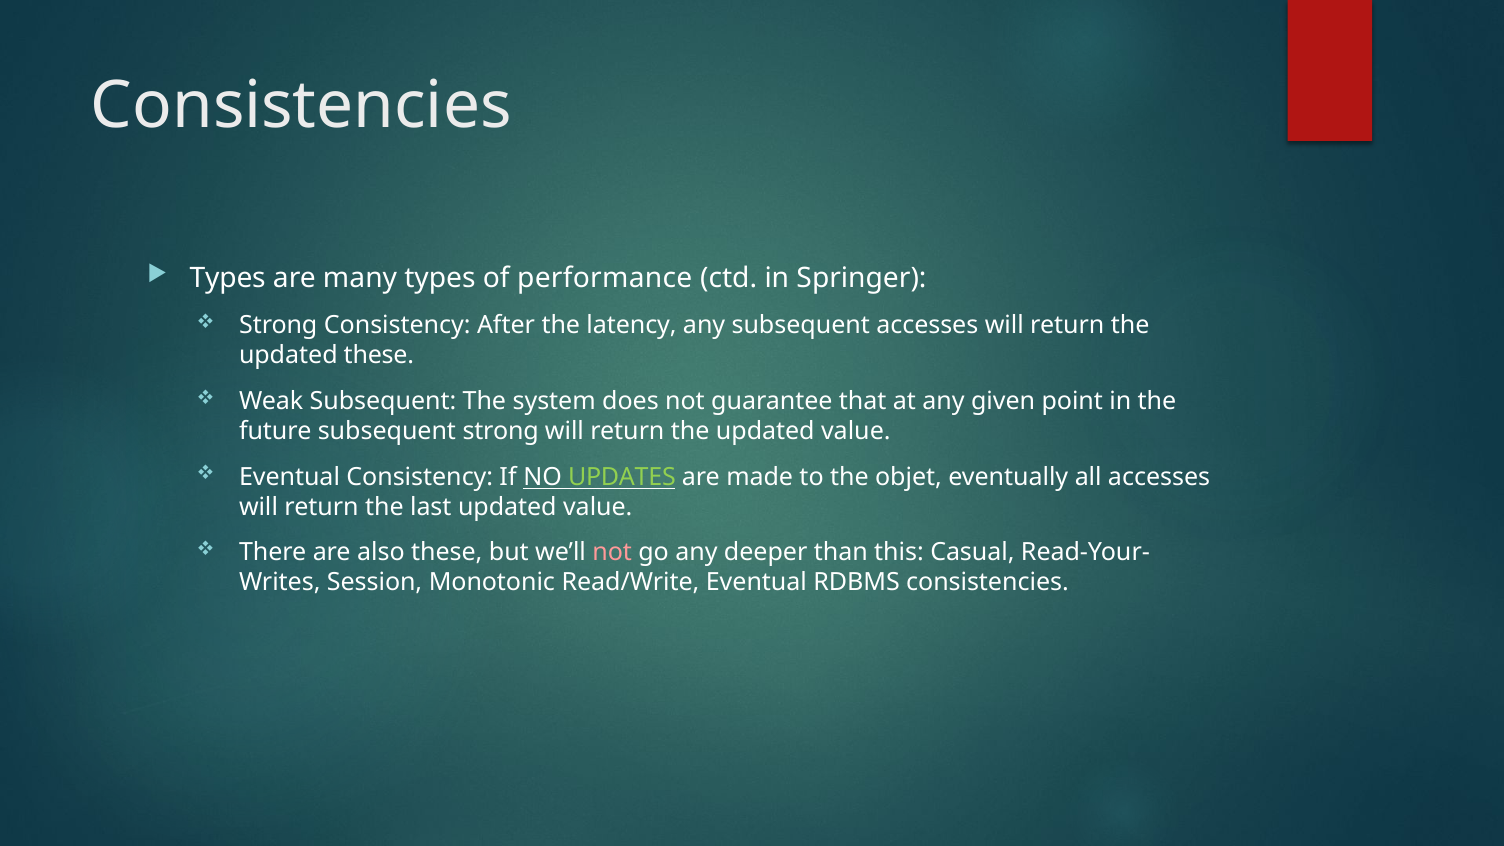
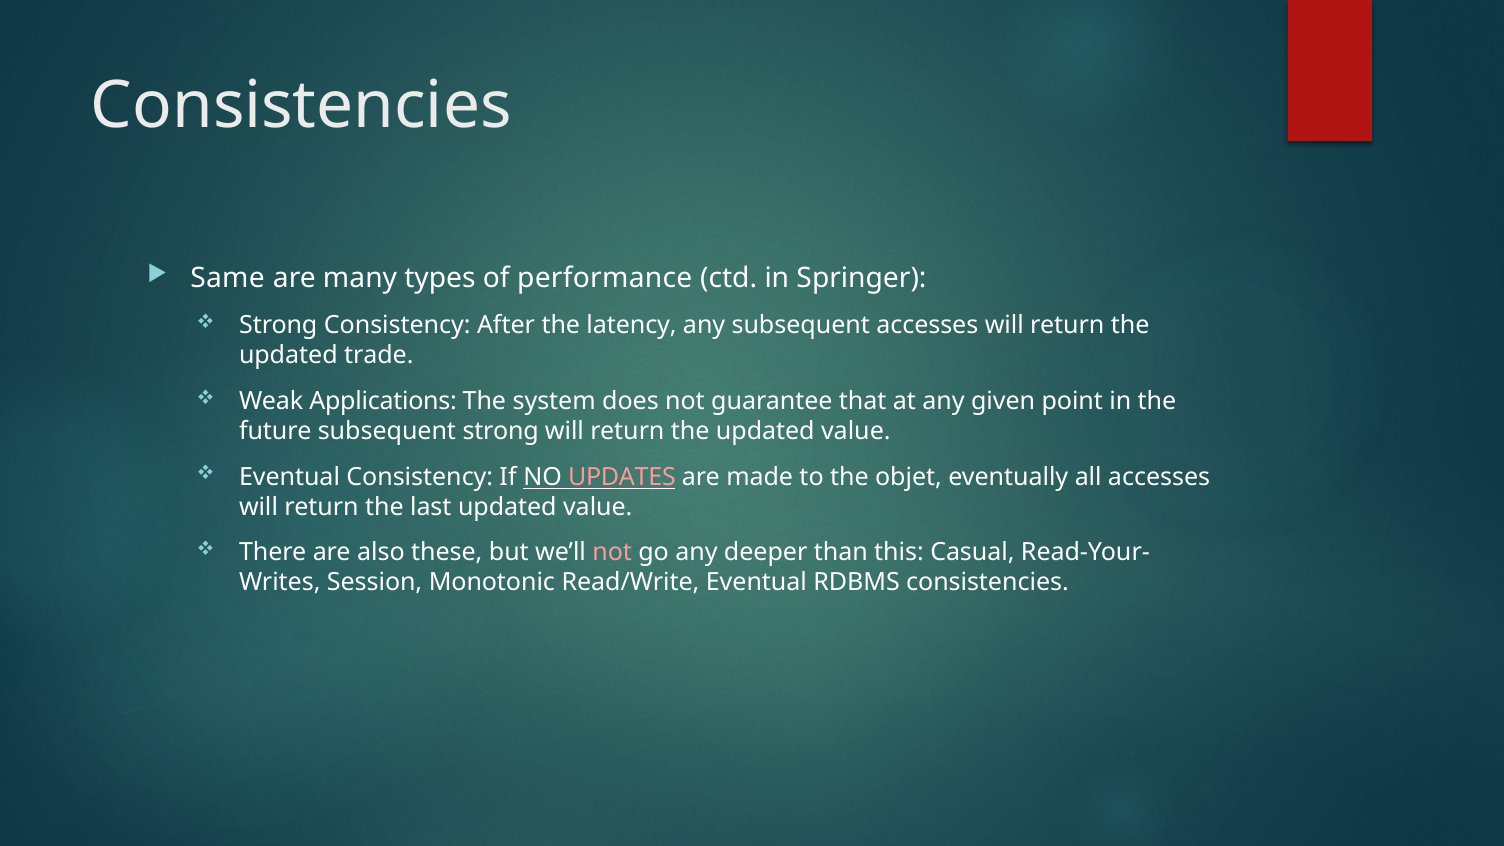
Types: Types -> Same (227, 278)
updated these: these -> trade (379, 355)
Weak Subsequent: Subsequent -> Applications (383, 401)
UPDATES colour: light green -> pink (622, 477)
